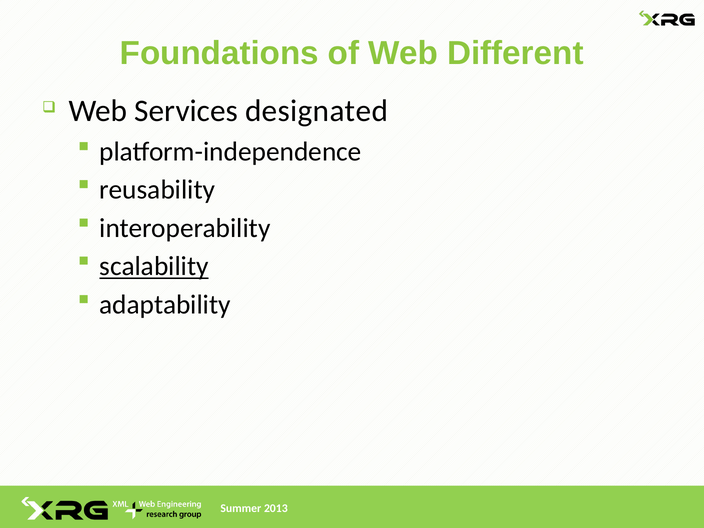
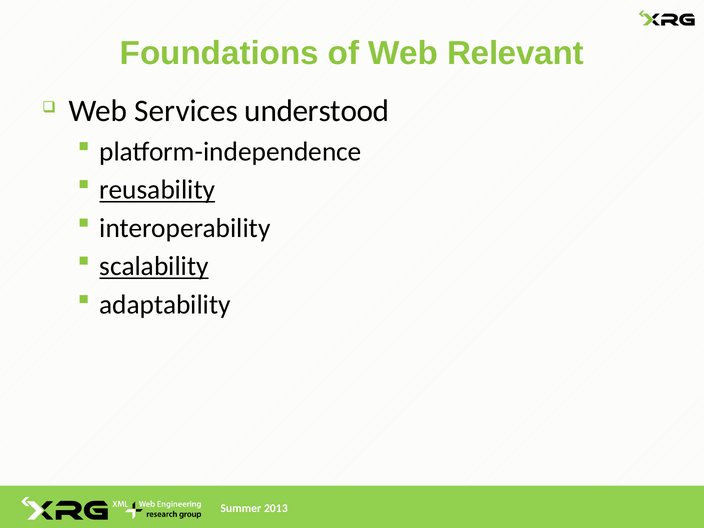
Different: Different -> Relevant (515, 53)
designated: designated -> understood (317, 111)
reusability underline: none -> present (157, 190)
